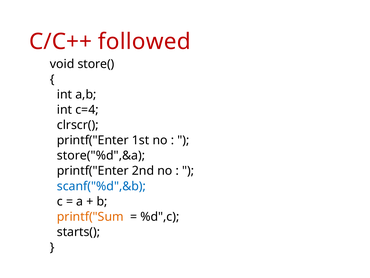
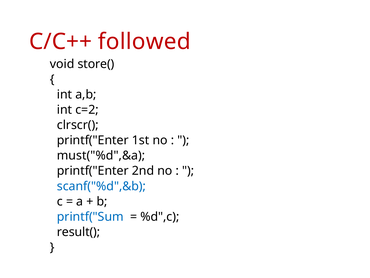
c=4: c=4 -> c=2 (87, 110)
store("%d",&a: store("%d",&a -> must("%d",&a (101, 155)
printf("Sum colour: orange -> blue (90, 216)
starts(: starts( -> result( (79, 232)
